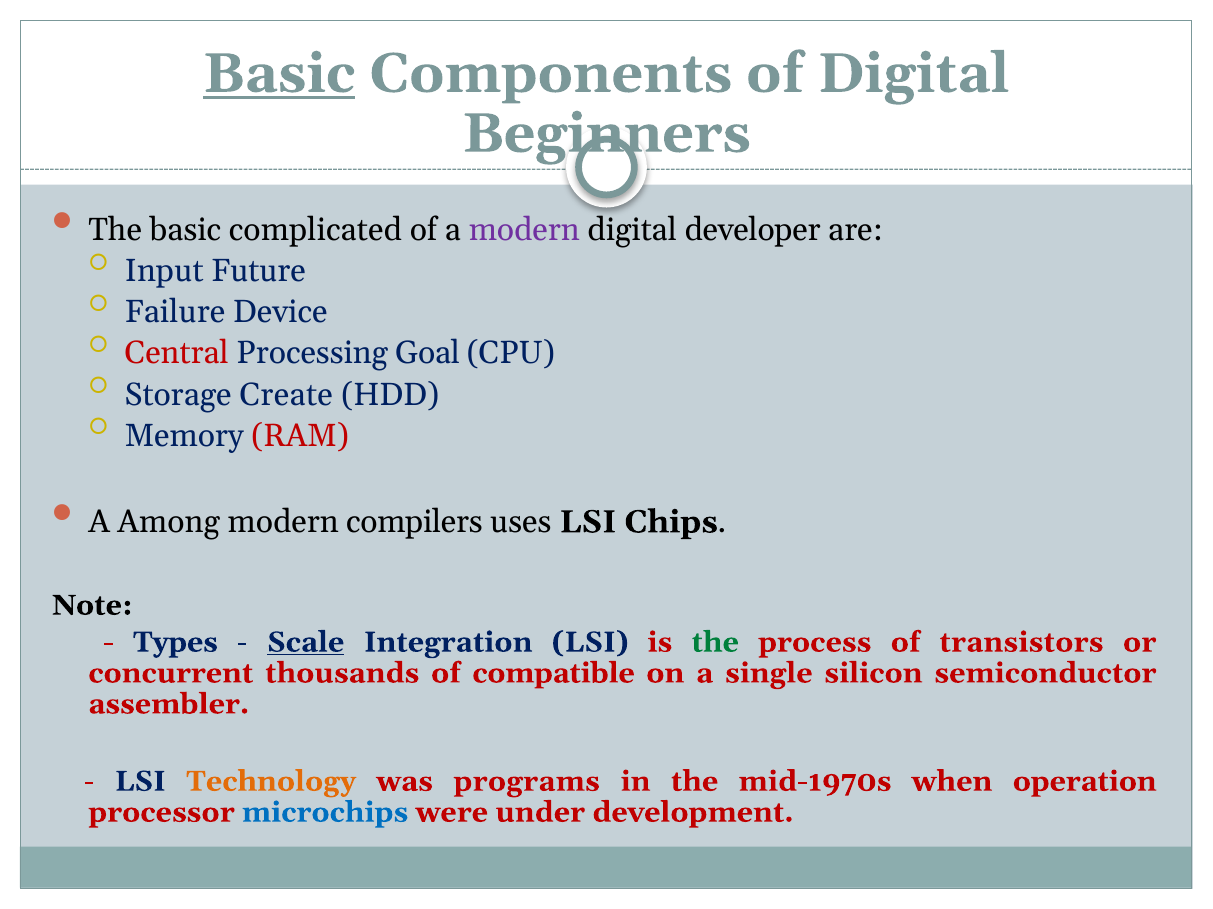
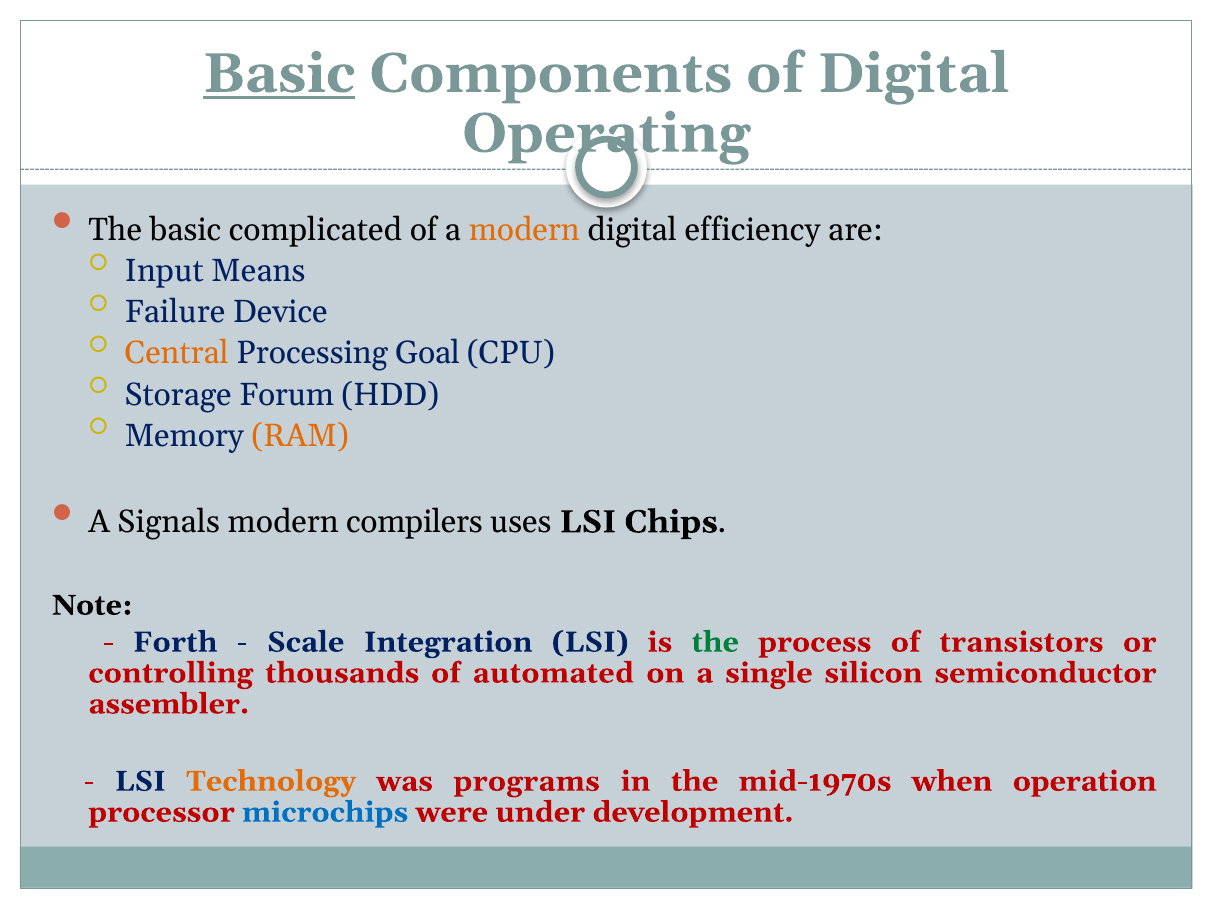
Beginners: Beginners -> Operating (606, 134)
modern colour: purple -> orange (524, 230)
developer: developer -> efficiency (752, 230)
Future: Future -> Means (258, 271)
Central colour: red -> orange (177, 354)
Create: Create -> Forum (287, 395)
RAM colour: red -> orange (300, 436)
Among: Among -> Signals (169, 522)
Types: Types -> Forth (175, 643)
Scale underline: present -> none (306, 643)
concurrent: concurrent -> controlling (171, 674)
compatible: compatible -> automated (553, 674)
